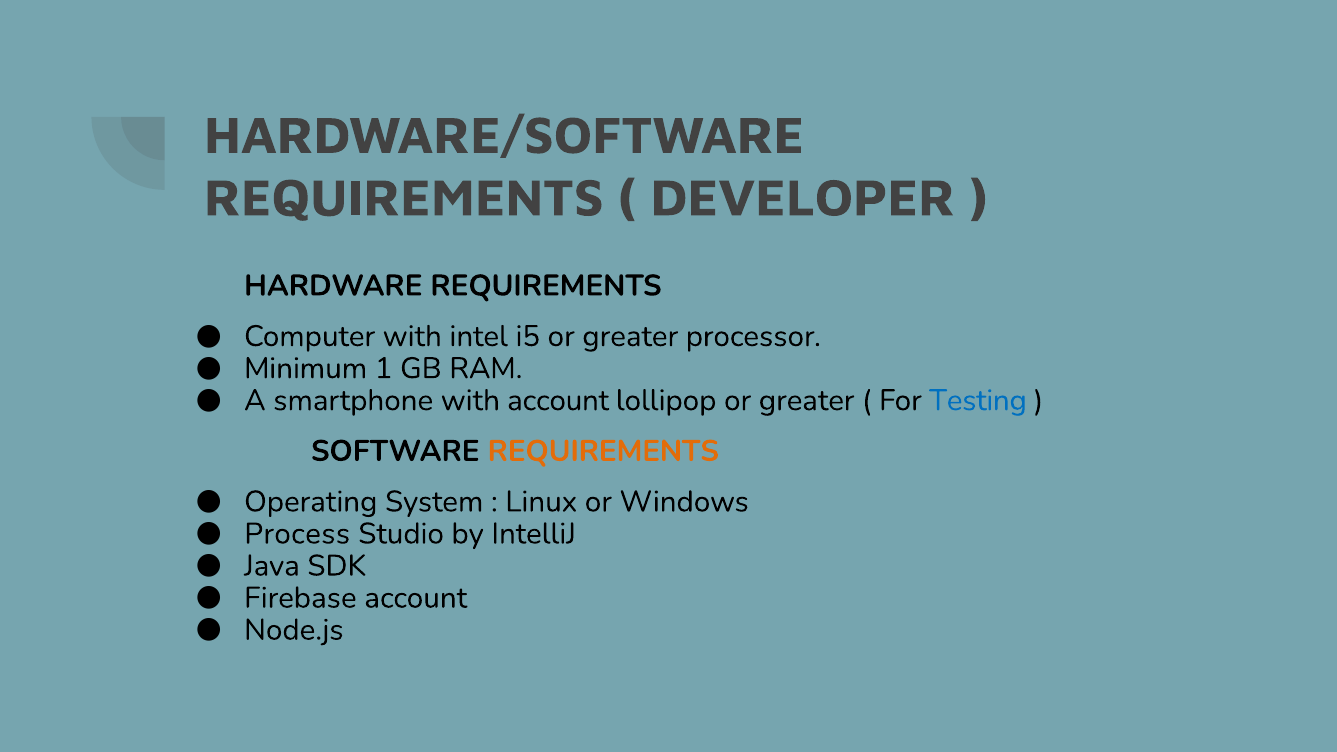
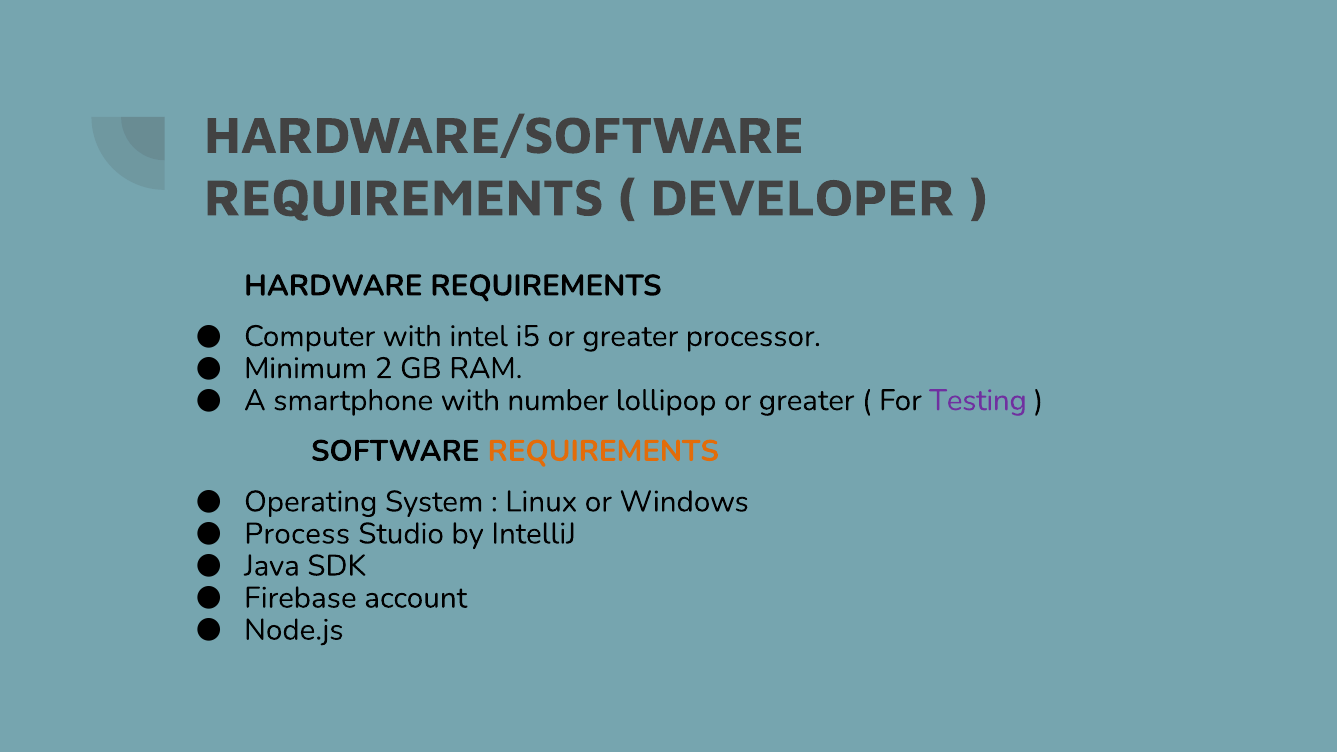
1: 1 -> 2 (384, 368)
with account: account -> number (558, 400)
Testing colour: blue -> purple (978, 400)
